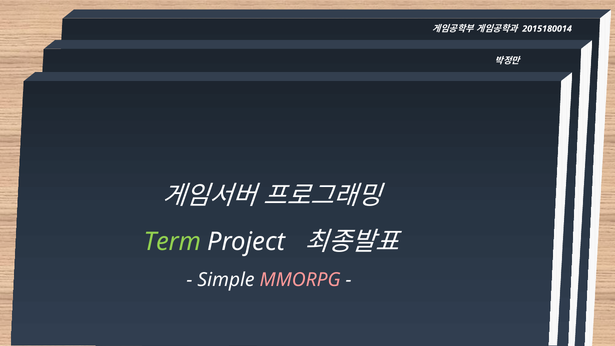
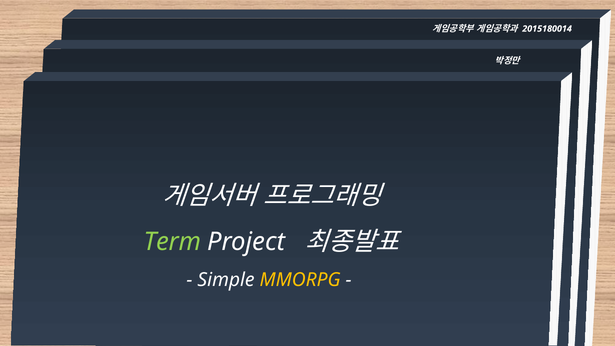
MMORPG colour: pink -> yellow (300, 280)
